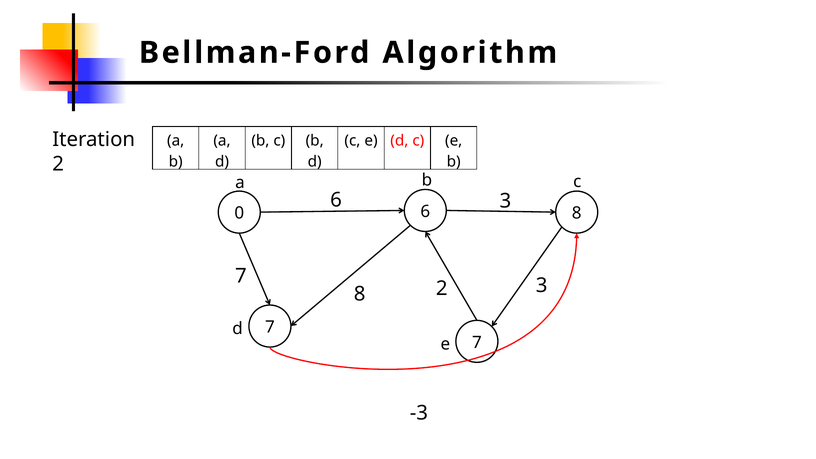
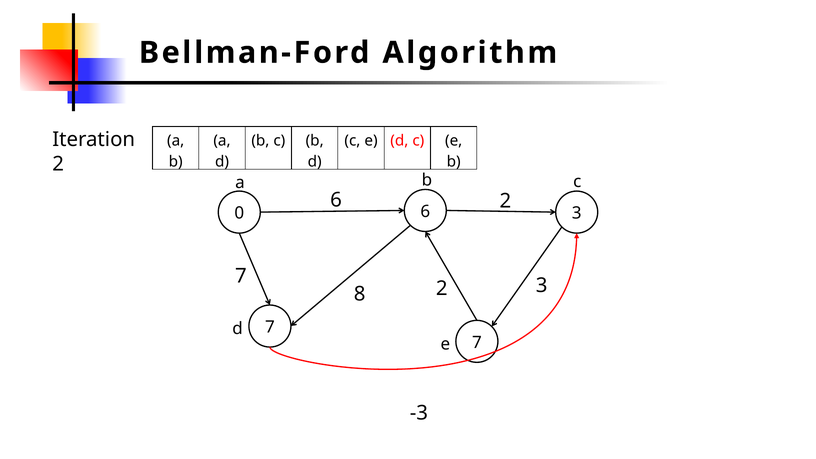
6 3: 3 -> 2 (505, 201)
6 8: 8 -> 3 (577, 213)
